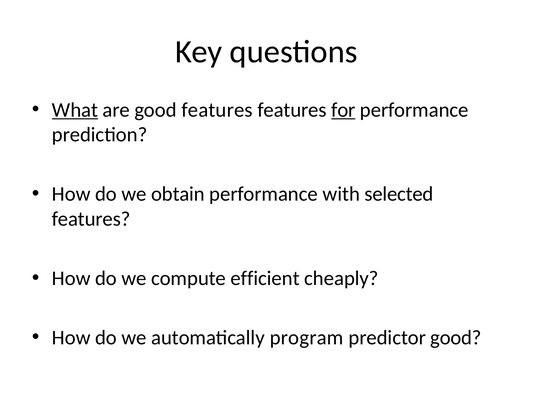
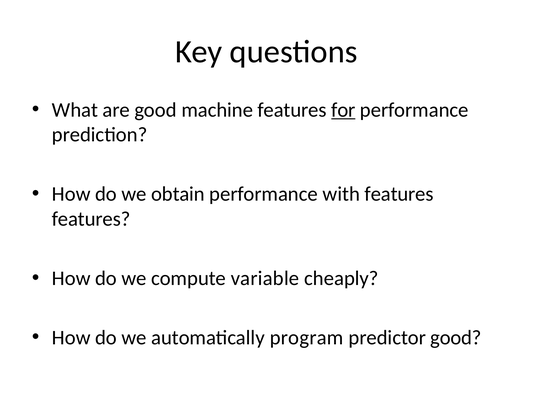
What underline: present -> none (75, 110)
good features: features -> machine (217, 110)
with selected: selected -> features (399, 194)
efficient: efficient -> variable (265, 278)
